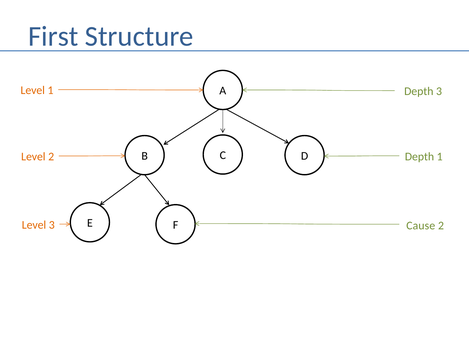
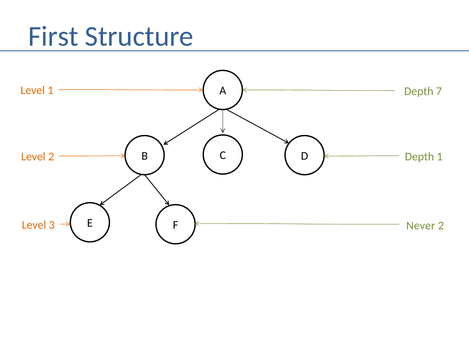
Depth 3: 3 -> 7 (439, 91)
Cause: Cause -> Never (421, 225)
